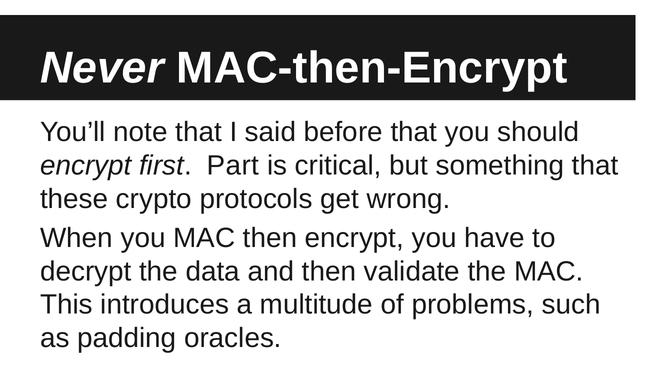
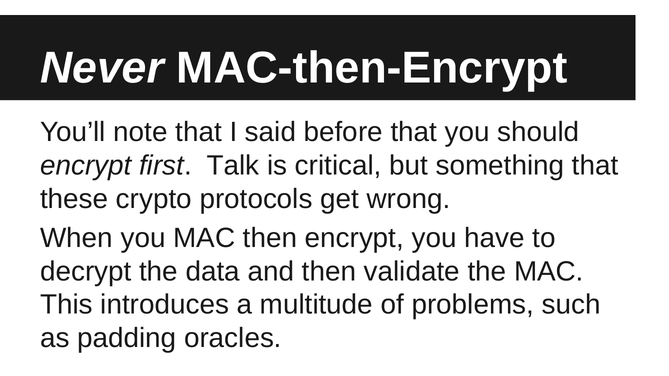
Part: Part -> Talk (233, 166)
